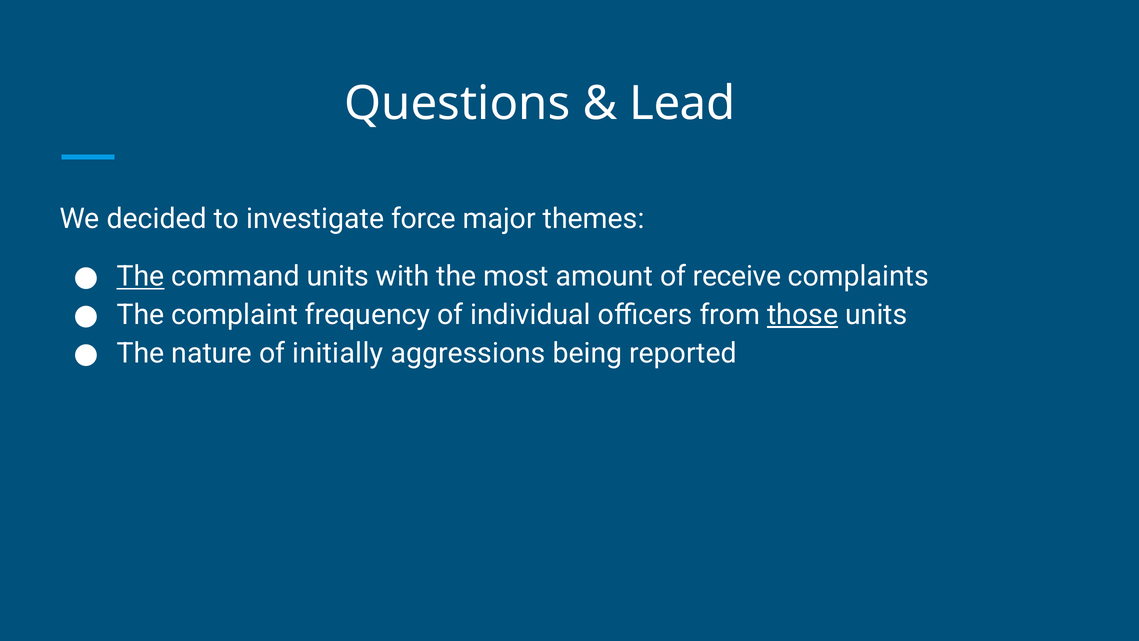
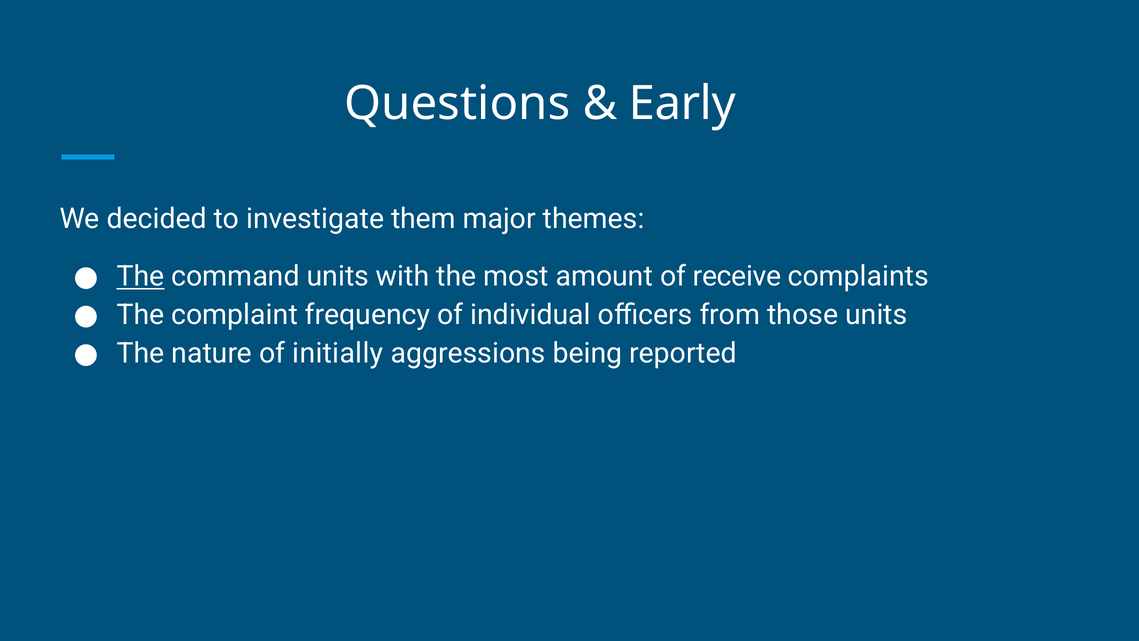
Lead: Lead -> Early (682, 103)
force: force -> them (424, 219)
those underline: present -> none (803, 315)
